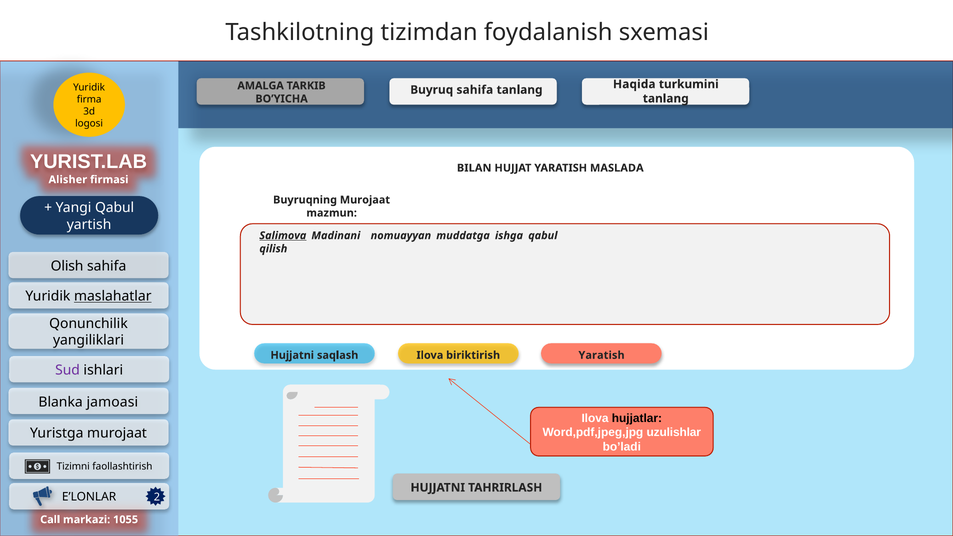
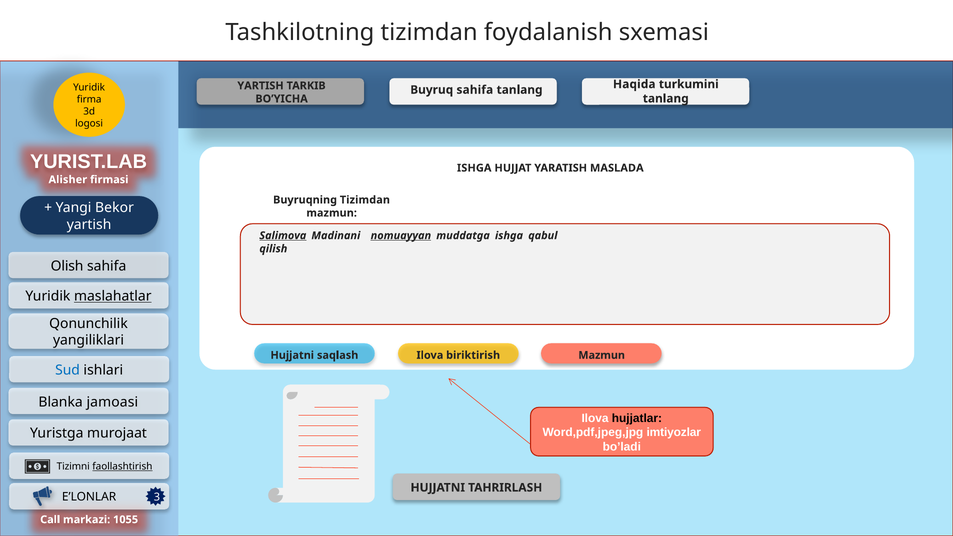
AMALGA: AMALGA -> YARTISH (261, 86)
BILAN: BILAN -> ISHGA (474, 168)
Buyruqning Murojaat: Murojaat -> Tizimdan (365, 200)
Yangi Qabul: Qabul -> Bekor (115, 208)
nomuayyan underline: none -> present (401, 236)
saqlash Yaratish: Yaratish -> Mazmun (602, 355)
Sud colour: purple -> blue (68, 370)
uzulishlar: uzulishlar -> imtiyozlar (674, 432)
faollashtirish underline: none -> present (122, 466)
2: 2 -> 3 (157, 497)
